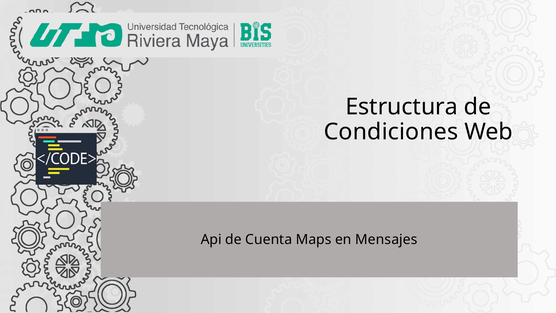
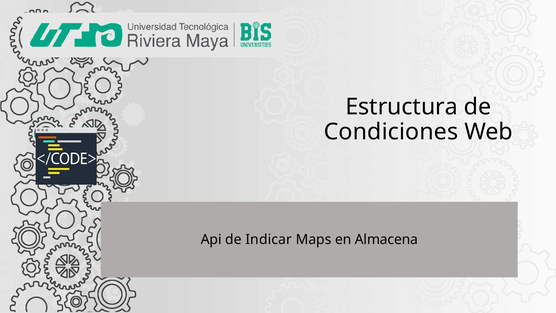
Cuenta: Cuenta -> Indicar (269, 239)
Mensajes: Mensajes -> Almacena (387, 239)
